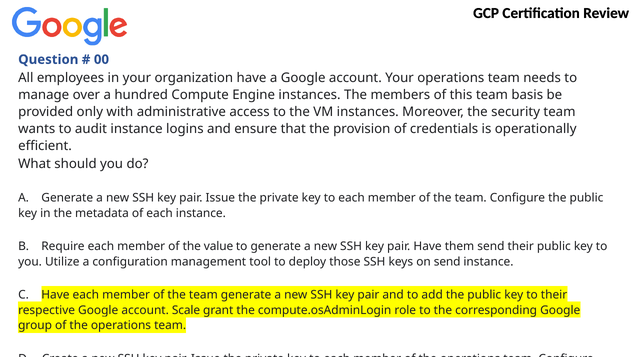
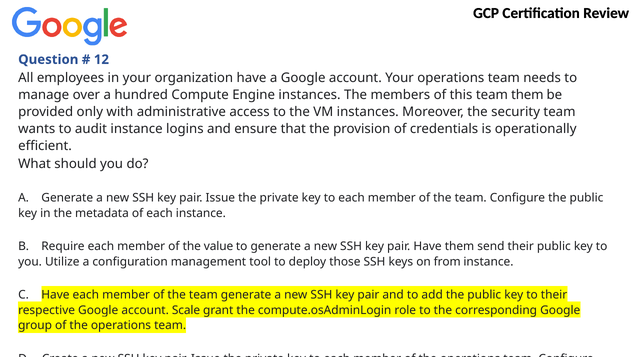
00: 00 -> 12 (101, 60)
team basis: basis -> them (527, 95)
on send: send -> from (447, 262)
